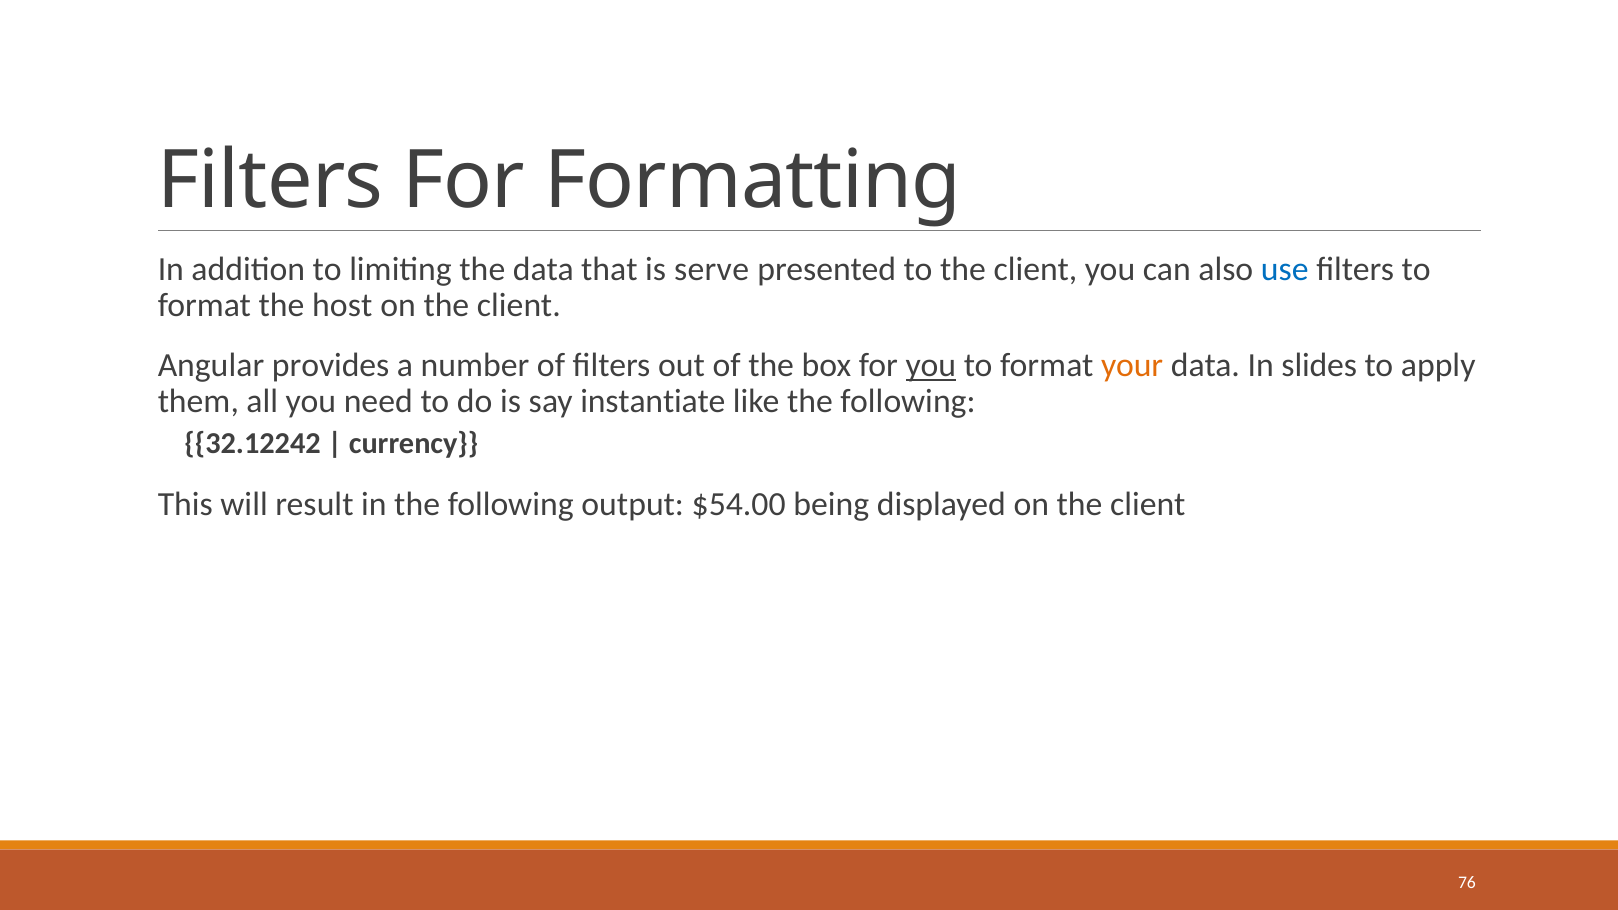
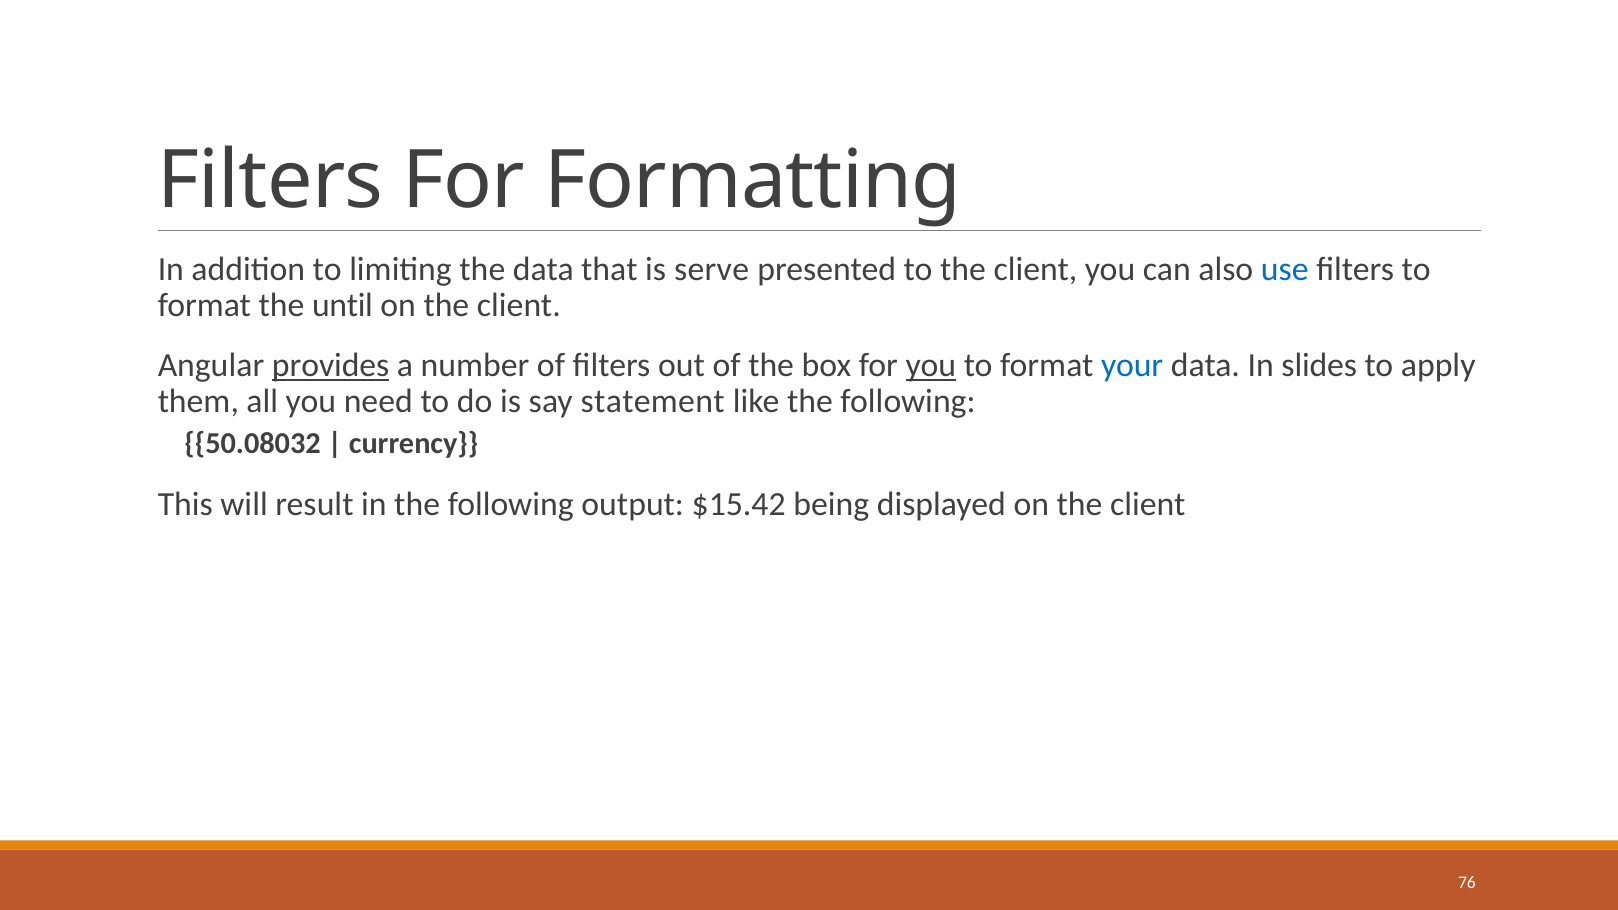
host: host -> until (342, 305)
provides underline: none -> present (331, 365)
your colour: orange -> blue (1132, 365)
instantiate: instantiate -> statement (653, 402)
32.12242: 32.12242 -> 50.08032 (253, 443)
$54.00: $54.00 -> $15.42 (739, 505)
